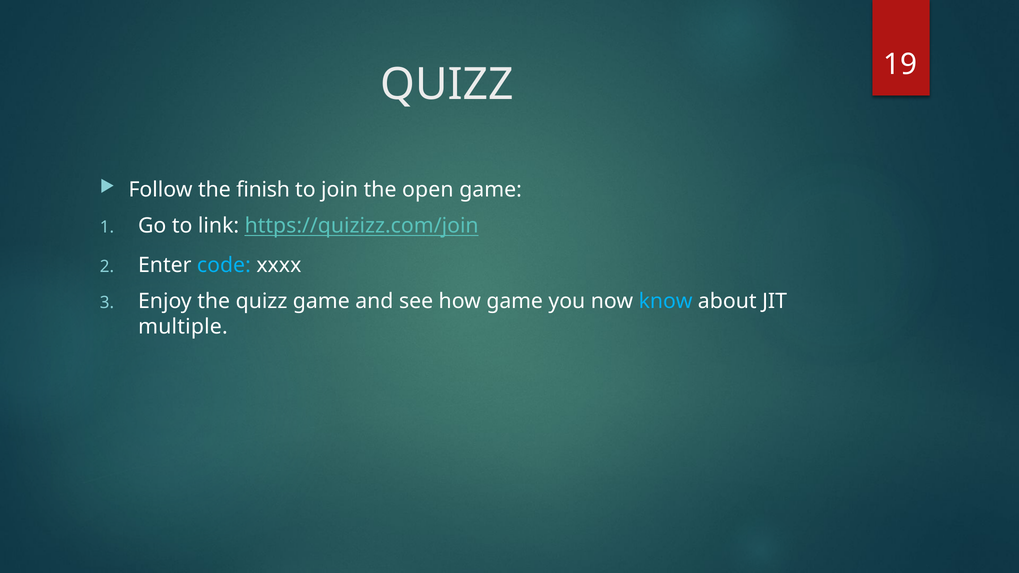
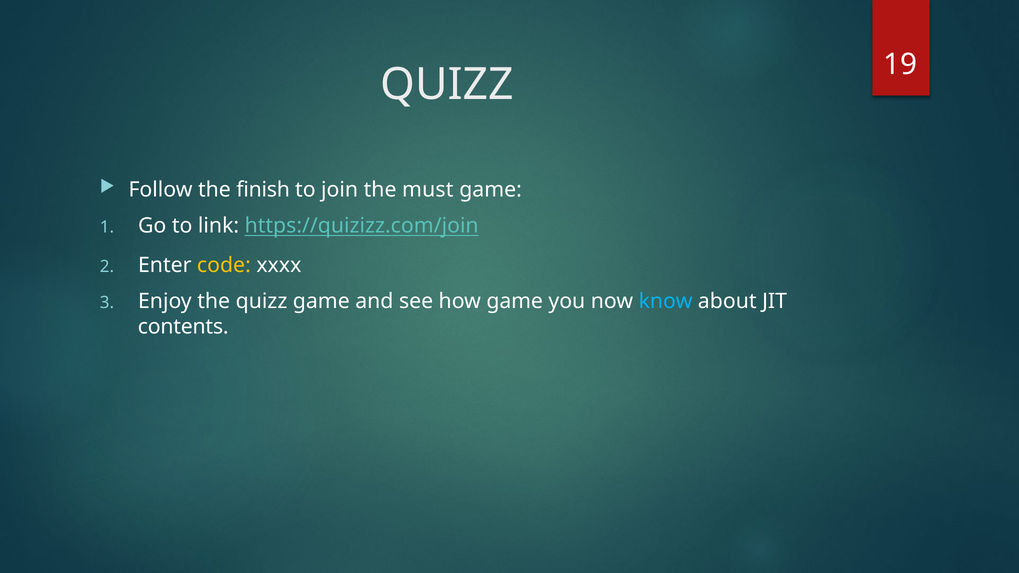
open: open -> must (428, 190)
code colour: light blue -> yellow (224, 265)
multiple: multiple -> contents (183, 327)
